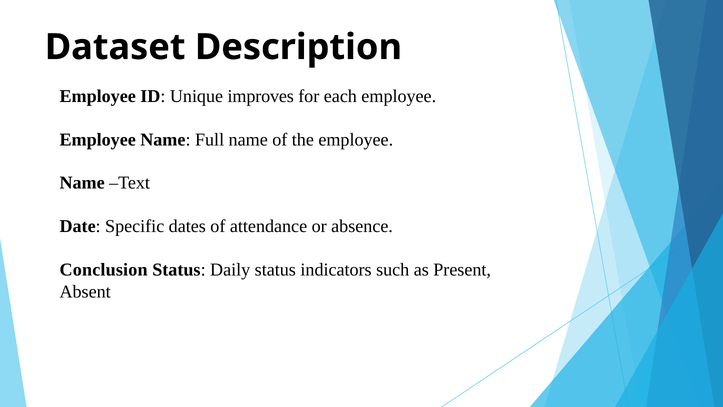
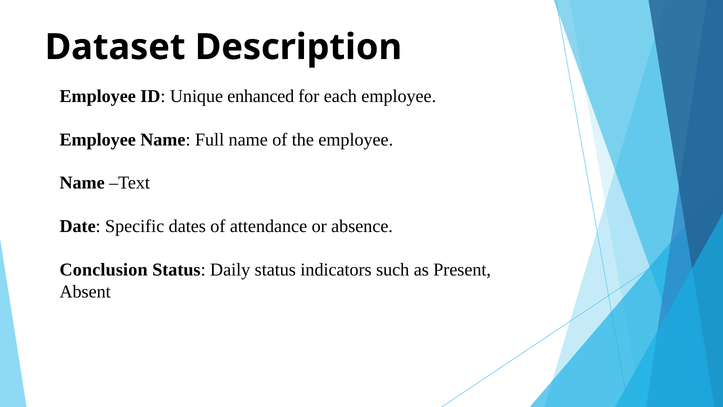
improves: improves -> enhanced (261, 96)
